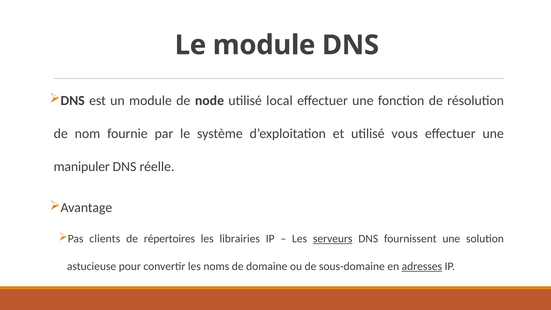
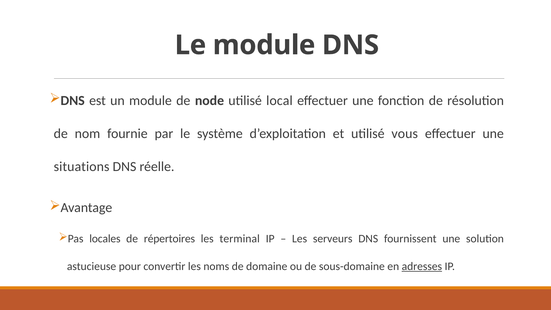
manipuler: manipuler -> situations (82, 167)
clients: clients -> locales (105, 239)
librairies: librairies -> terminal (240, 239)
serveurs underline: present -> none (333, 239)
